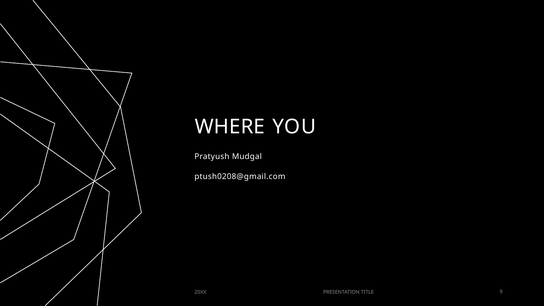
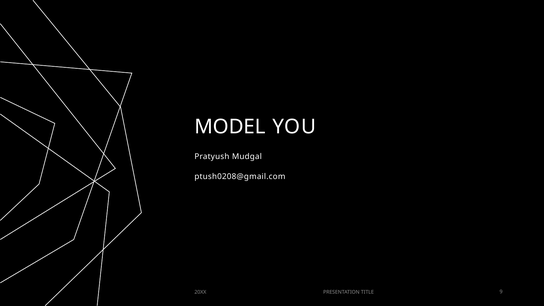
WHERE: WHERE -> MODEL (230, 127)
